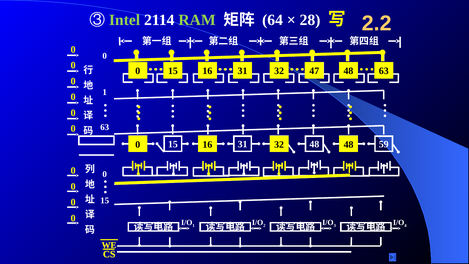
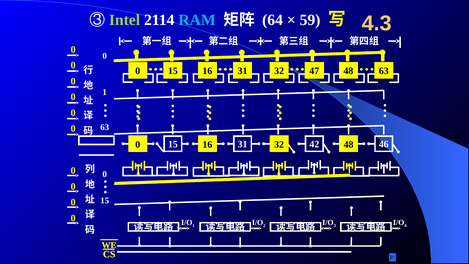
2.2: 2.2 -> 4.3 (377, 23)
RAM colour: light green -> light blue (197, 20)
28: 28 -> 59 (310, 20)
48: 48 -> 42 (314, 144)
59: 59 -> 46 (384, 144)
